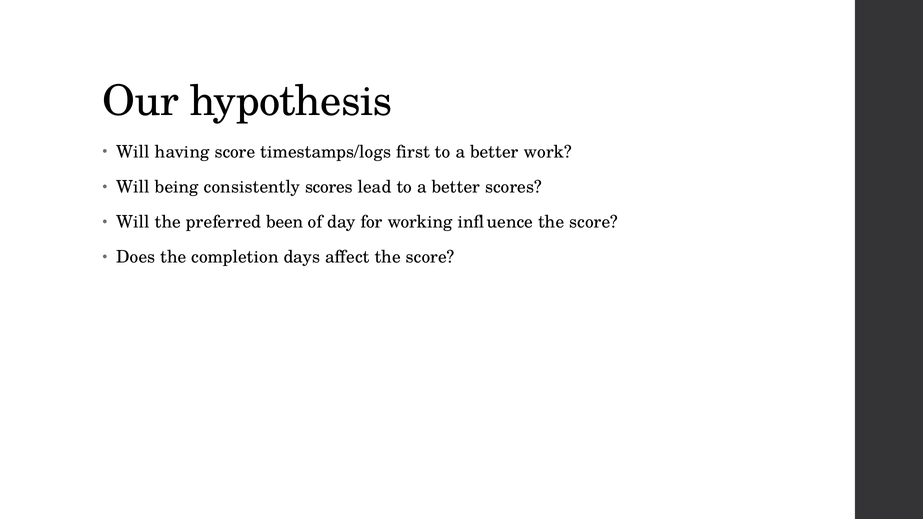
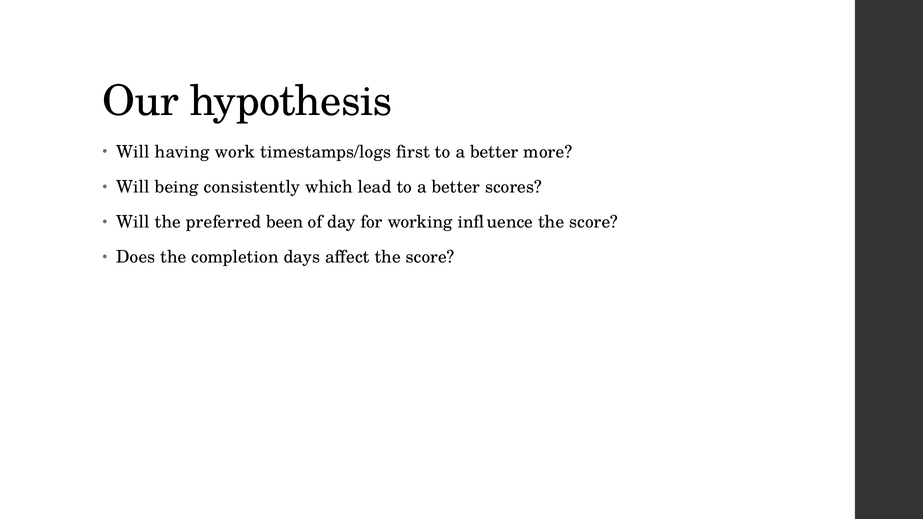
having score: score -> work (235, 152)
work: work -> more (548, 152)
consistently scores: scores -> which (329, 187)
